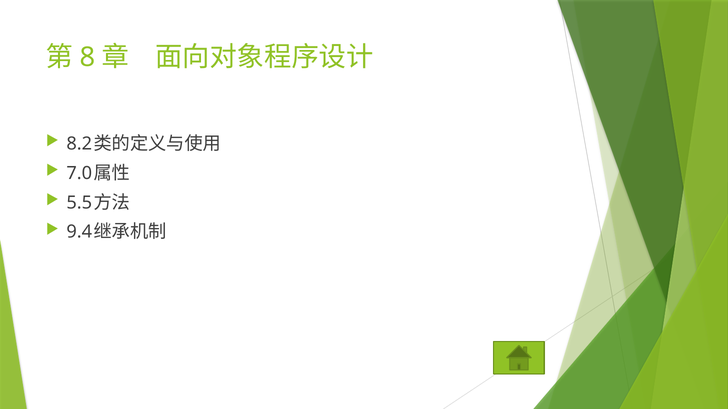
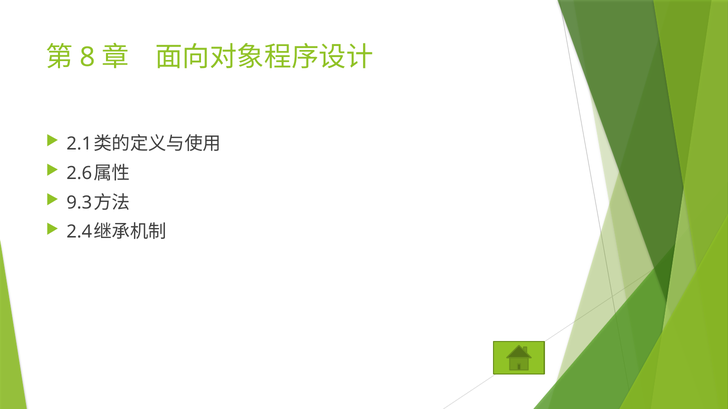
8.2: 8.2 -> 2.1 (79, 144)
7.0: 7.0 -> 2.6 (79, 173)
5.5: 5.5 -> 9.3 (79, 203)
9.4: 9.4 -> 2.4 (79, 232)
